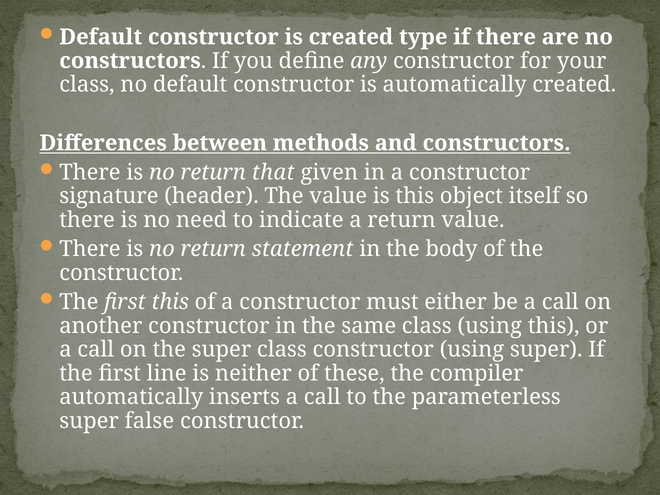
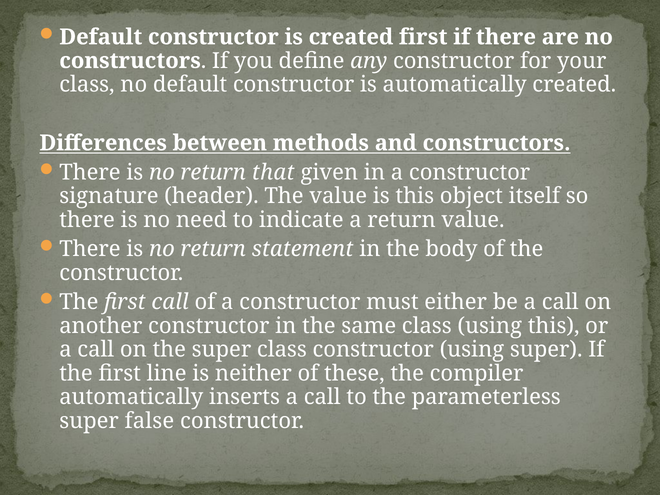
created type: type -> first (423, 37)
first this: this -> call (170, 302)
